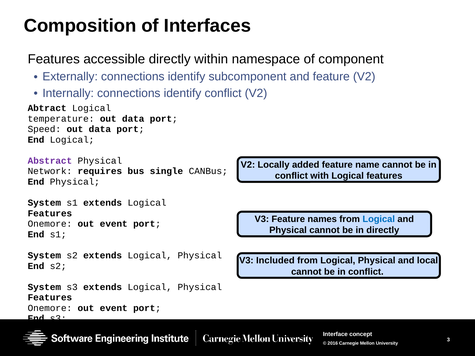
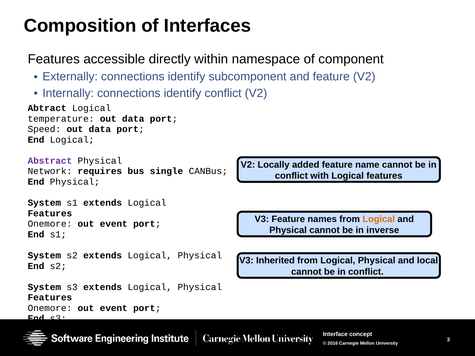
Logical colour: blue -> orange (379, 219)
in directly: directly -> inverse (383, 230)
Included: Included -> Inherited (275, 261)
